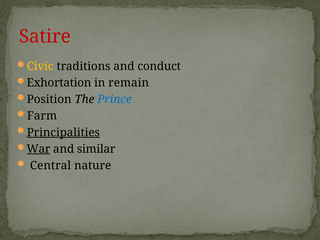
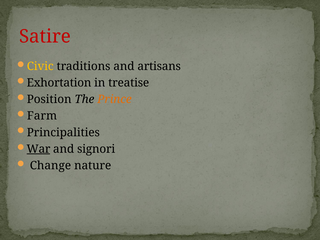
conduct: conduct -> artisans (159, 66)
remain: remain -> treatise (129, 83)
Prince colour: blue -> orange (114, 99)
Principalities underline: present -> none (63, 132)
similar: similar -> signori (96, 149)
Central: Central -> Change (50, 166)
